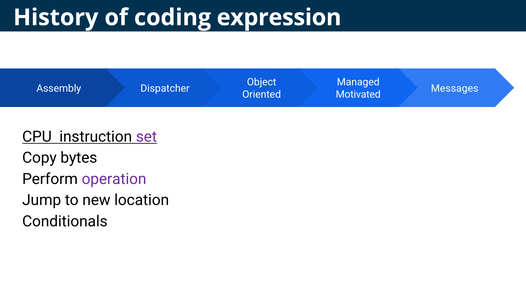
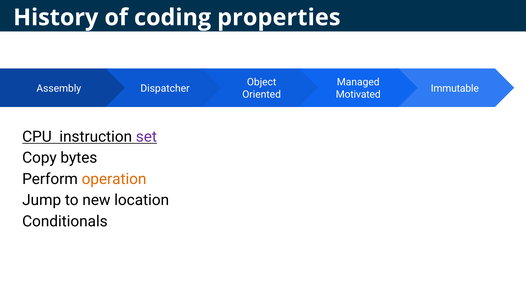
expression: expression -> properties (279, 17)
Messages: Messages -> Immutable (455, 88)
operation colour: purple -> orange (114, 179)
